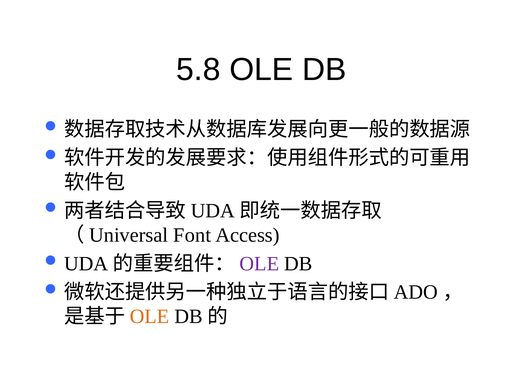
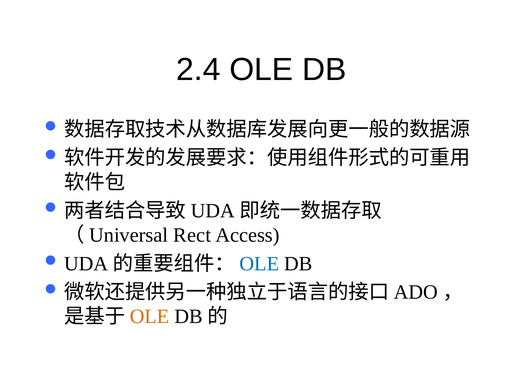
5.8: 5.8 -> 2.4 (198, 70)
Font: Font -> Rect (192, 235)
OLE colour: purple -> blue (259, 264)
